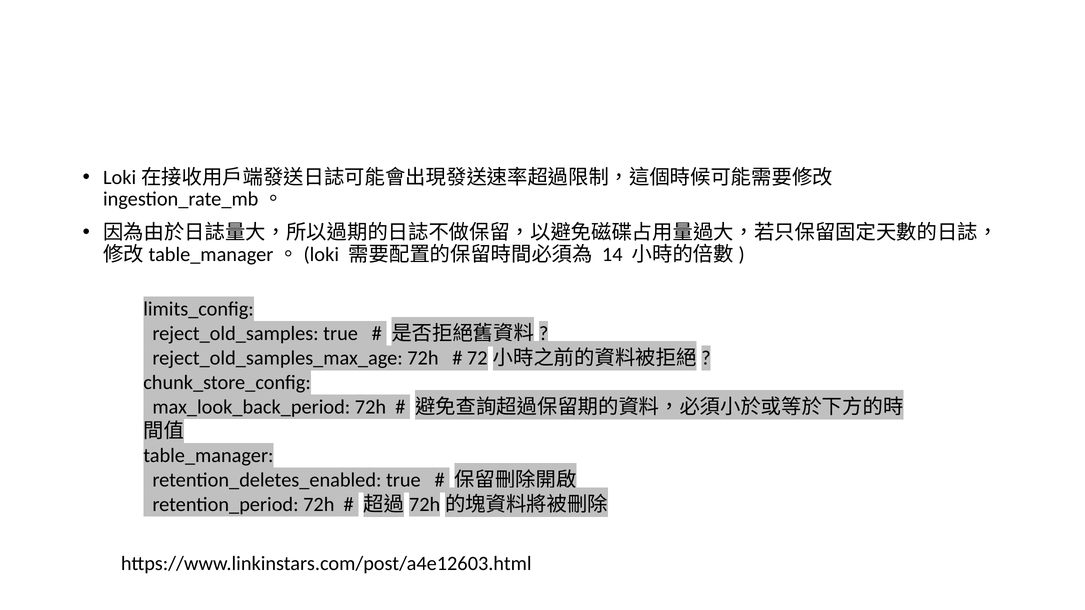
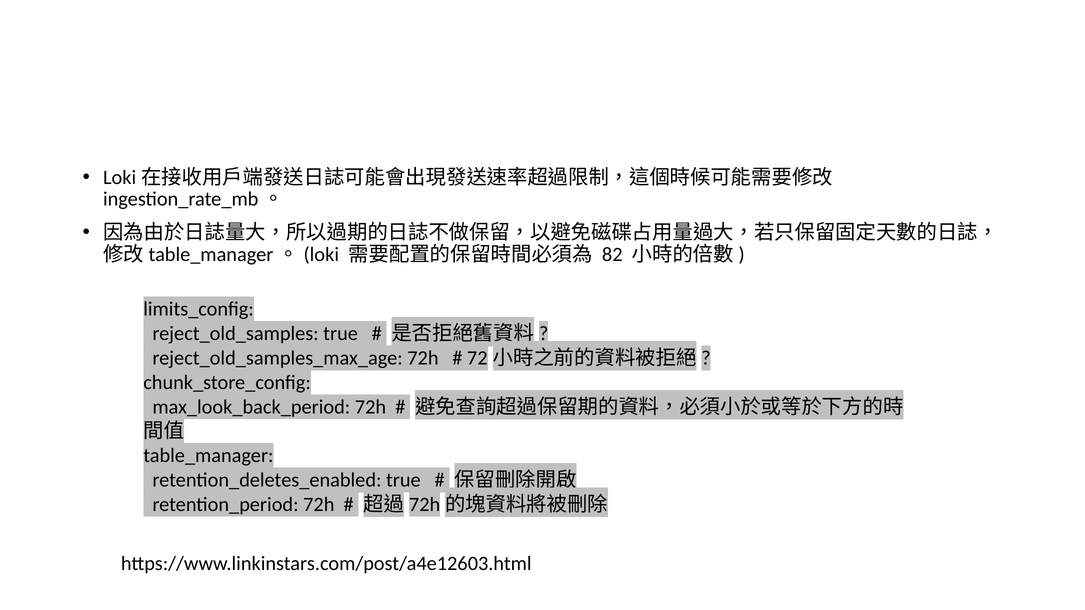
14: 14 -> 82 (612, 255)
